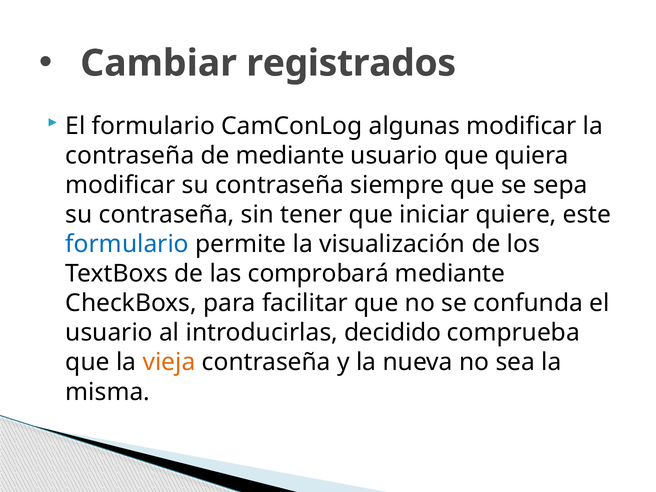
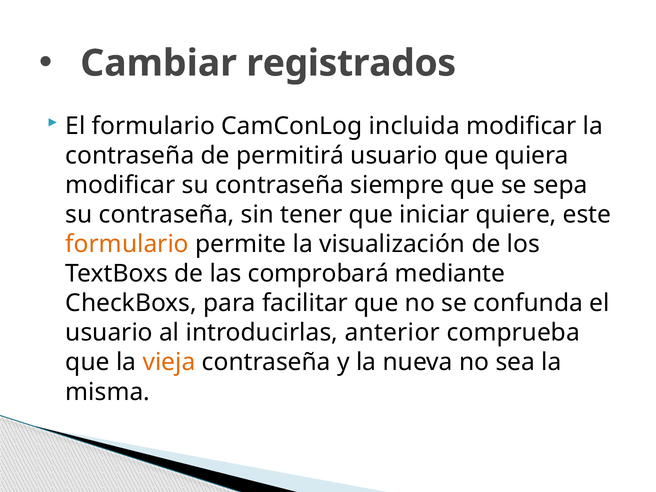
algunas: algunas -> incluida (414, 126)
de mediante: mediante -> permitirá (290, 156)
formulario colour: blue -> orange (127, 244)
decidido: decidido -> anterior (392, 333)
